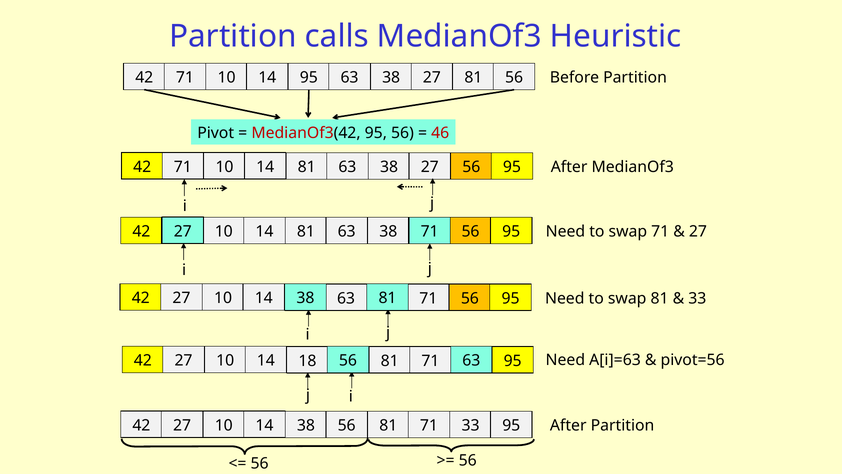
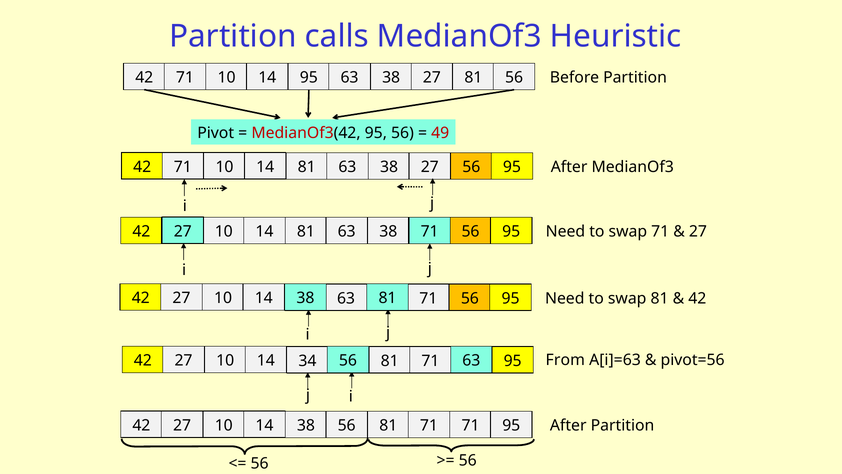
46: 46 -> 49 (440, 133)
33: 33 -> 42 (697, 298)
Need: Need -> From (565, 360)
18: 18 -> 34 (307, 361)
71 33: 33 -> 71 (471, 425)
